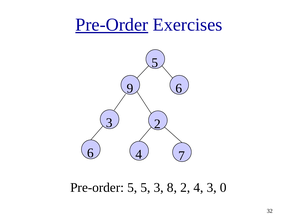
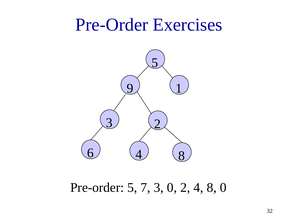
Pre-Order underline: present -> none (112, 25)
9 6: 6 -> 1 (179, 89)
7: 7 -> 8 (182, 156)
5 5: 5 -> 7 (145, 188)
3 8: 8 -> 0 (172, 188)
3: 3 -> 8 (212, 188)
